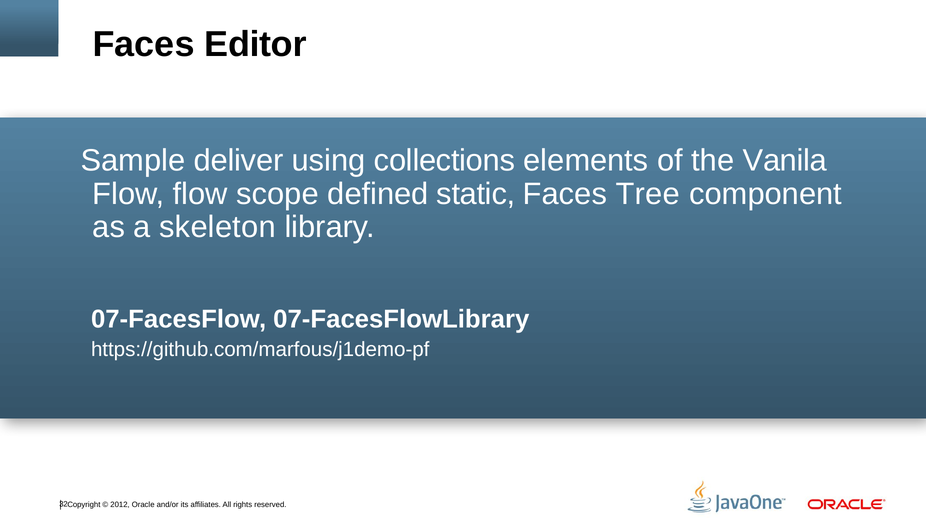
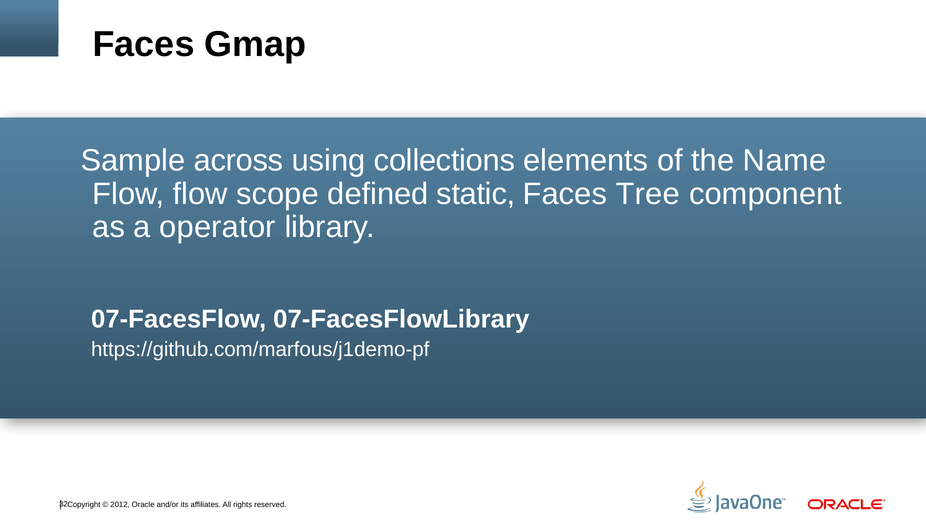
Editor: Editor -> Gmap (255, 44)
deliver: deliver -> across (239, 161)
Vanila: Vanila -> Name (785, 161)
skeleton: skeleton -> operator (217, 227)
